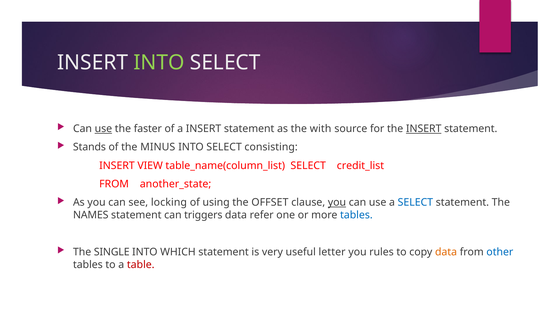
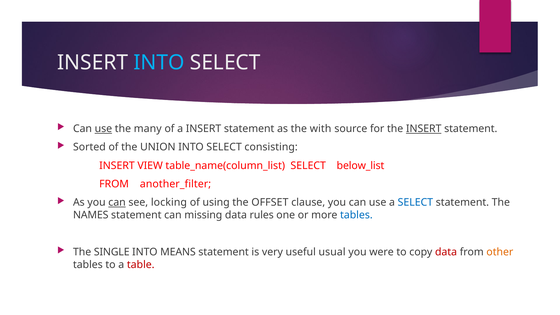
INTO colour: light green -> light blue (159, 62)
faster: faster -> many (148, 129)
Stands: Stands -> Sorted (89, 147)
MINUS: MINUS -> UNION (158, 147)
credit_list: credit_list -> below_list (360, 166)
another_state: another_state -> another_filter (175, 184)
can underline: none -> present (117, 202)
you underline: present -> none (337, 202)
triggers: triggers -> missing (203, 215)
refer: refer -> rules (262, 215)
WHICH: WHICH -> MEANS (178, 252)
letter: letter -> usual (332, 252)
rules: rules -> were (381, 252)
data colour: orange -> red (446, 252)
other colour: blue -> orange (500, 252)
